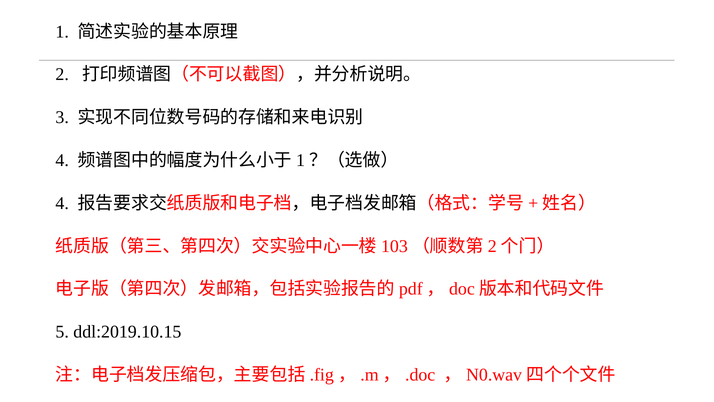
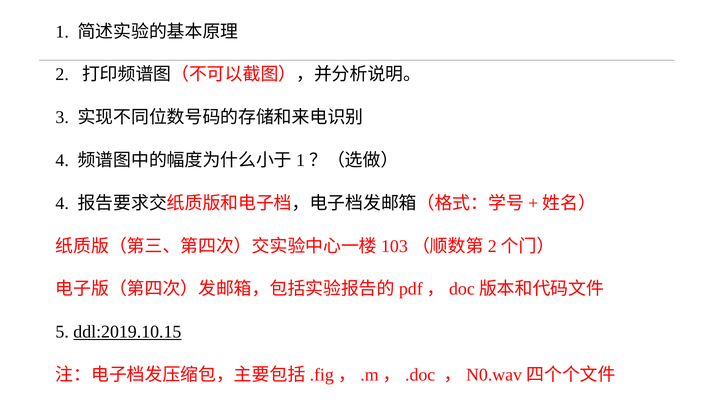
ddl:2019.10.15 underline: none -> present (127, 332)
